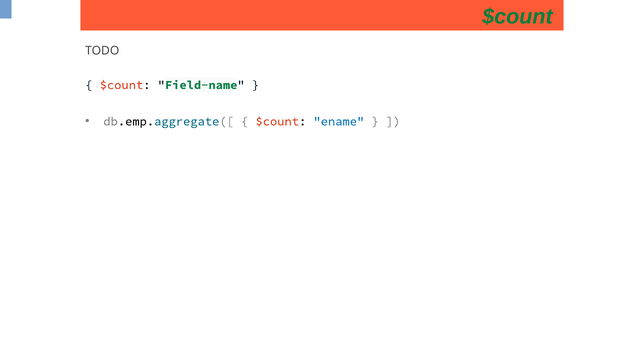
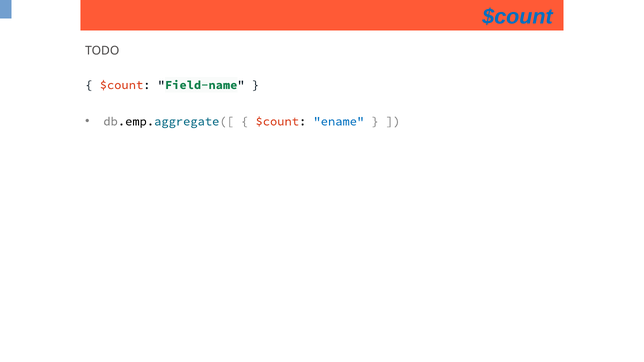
$count colour: green -> blue (518, 17)
